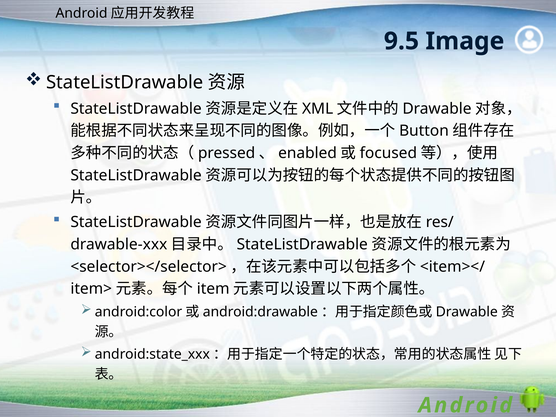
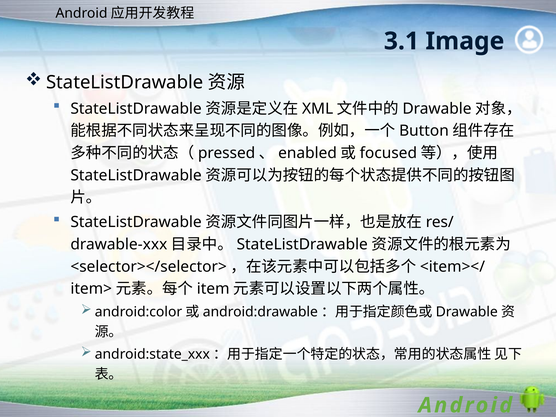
9.5: 9.5 -> 3.1 (401, 41)
